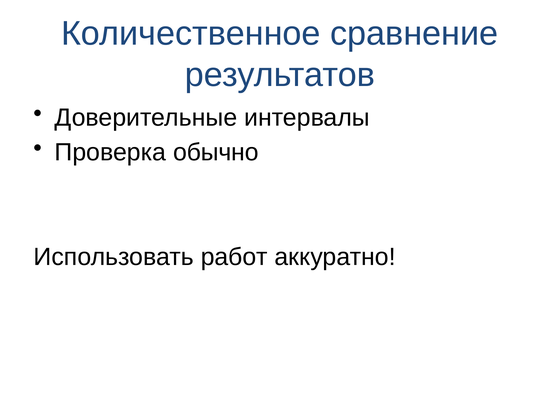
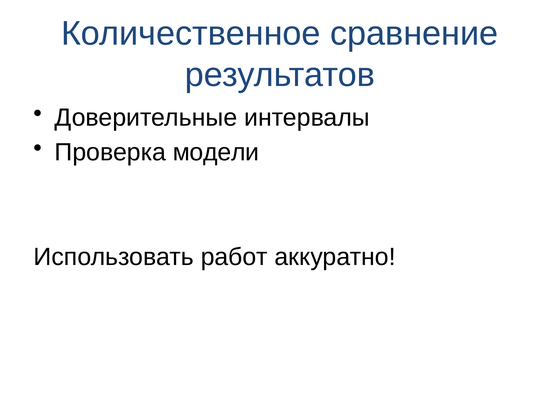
обычно: обычно -> модели (216, 152)
